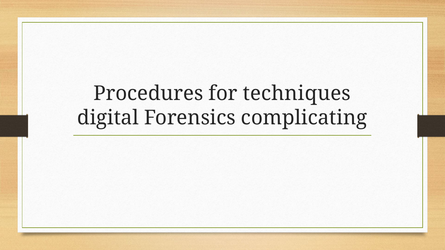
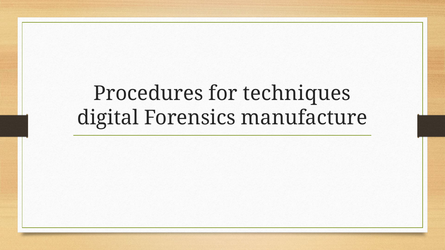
complicating: complicating -> manufacture (304, 118)
